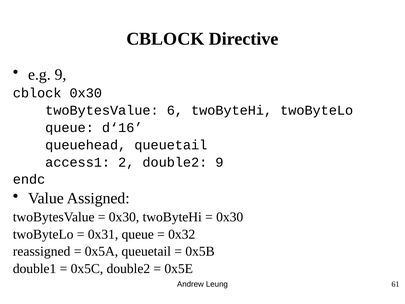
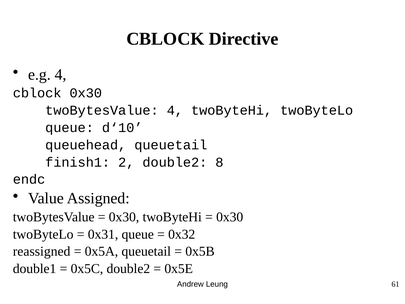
e.g 9: 9 -> 4 (61, 75)
twoBytesValue 6: 6 -> 4 (175, 110)
d‘16: d‘16 -> d‘10 (122, 128)
access1: access1 -> finish1 (78, 162)
double2 9: 9 -> 8 (219, 162)
